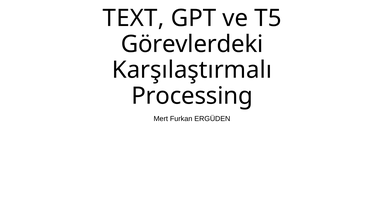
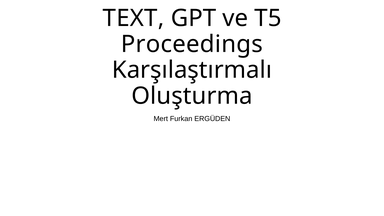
Görevlerdeki: Görevlerdeki -> Proceedings (192, 44)
Processing: Processing -> Oluşturma (192, 96)
